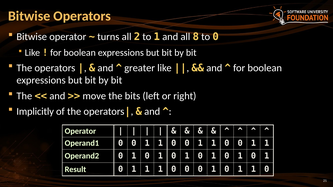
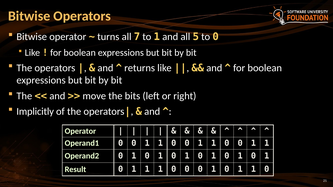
2: 2 -> 7 (137, 37)
8: 8 -> 5 (196, 37)
greater: greater -> returns (140, 68)
